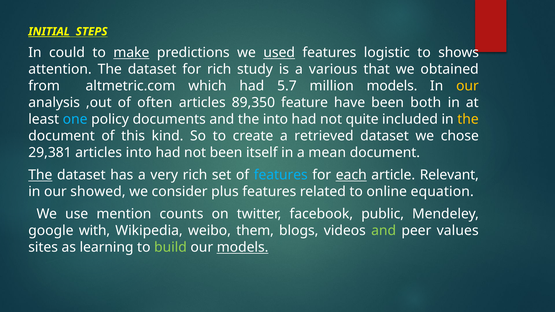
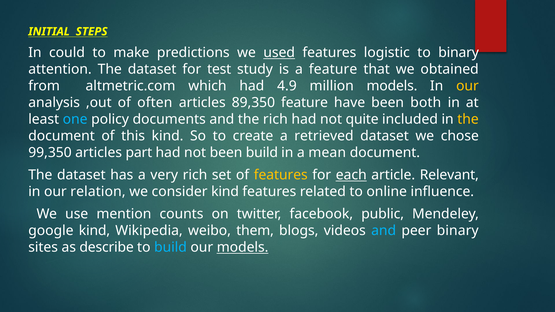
INITIAL underline: present -> none (49, 32)
make underline: present -> none (131, 53)
to shows: shows -> binary (459, 53)
for rich: rich -> test (219, 69)
a various: various -> feature (333, 69)
5.7: 5.7 -> 4.9 (287, 86)
the into: into -> rich (275, 119)
29,381: 29,381 -> 99,350 (50, 153)
articles into: into -> part (139, 153)
been itself: itself -> build (262, 153)
The underline: present -> none (40, 175)
features colour: light blue -> yellow (281, 175)
showed: showed -> relation (98, 192)
consider plus: plus -> kind (225, 192)
equation: equation -> influence (442, 192)
google with: with -> kind (94, 231)
and colour: light green -> light blue (384, 231)
peer values: values -> binary (458, 231)
learning: learning -> describe (107, 247)
build colour: light green -> light blue (170, 247)
